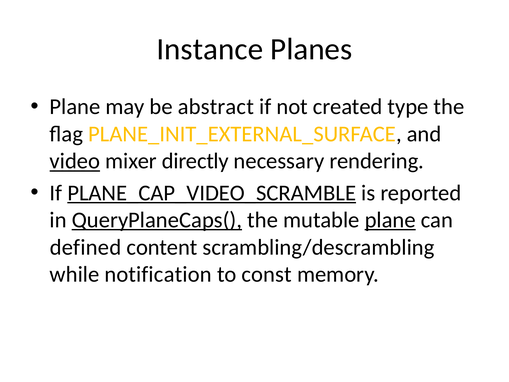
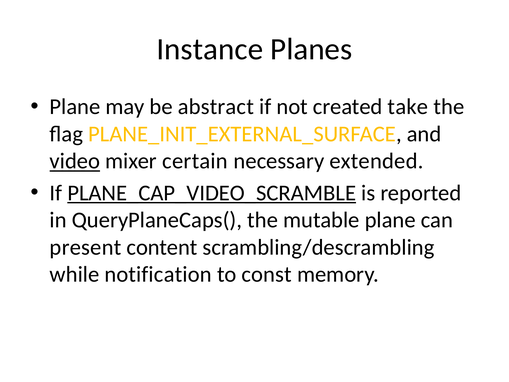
type: type -> take (408, 107)
directly: directly -> certain (195, 161)
rendering: rendering -> extended (376, 161)
QueryPlaneCaps( underline: present -> none (157, 220)
plane underline: present -> none (390, 220)
defined: defined -> present (85, 247)
